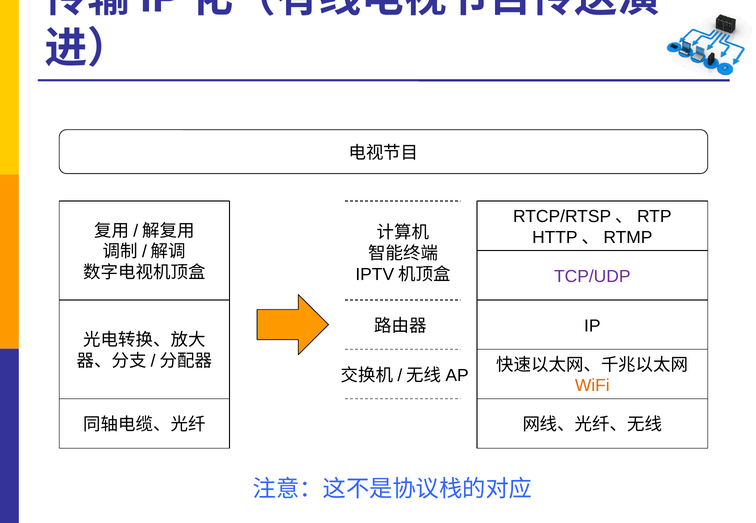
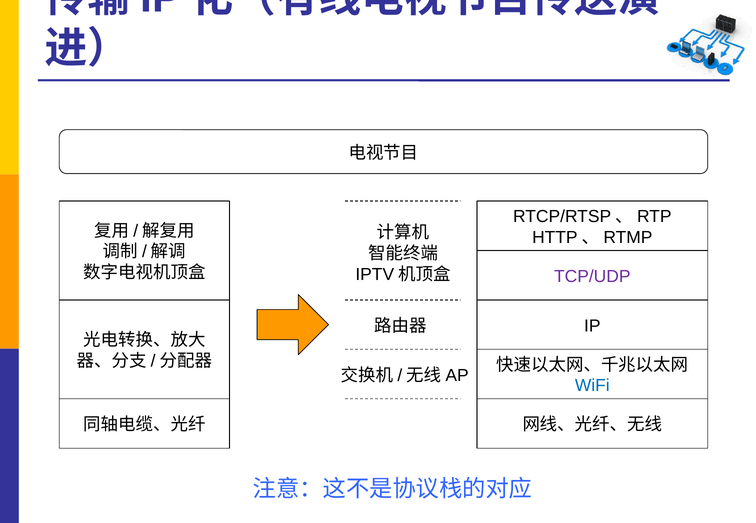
WiFi colour: orange -> blue (592, 386)
